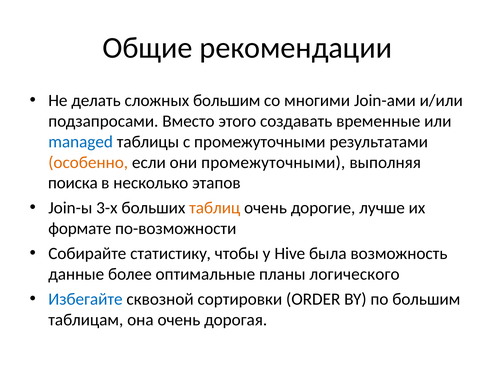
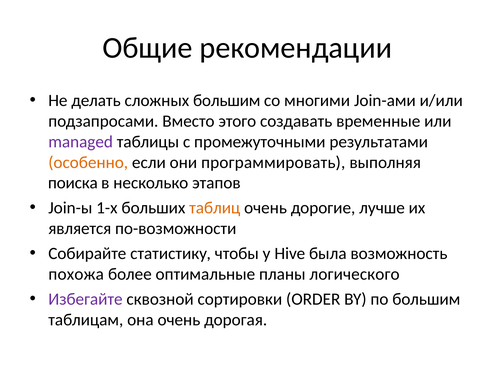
managed colour: blue -> purple (81, 142)
они промежуточными: промежуточными -> программировать (273, 162)
3-х: 3-х -> 1-х (107, 208)
формате: формате -> является (80, 229)
данные: данные -> похожа (76, 274)
Избегайте colour: blue -> purple (85, 299)
